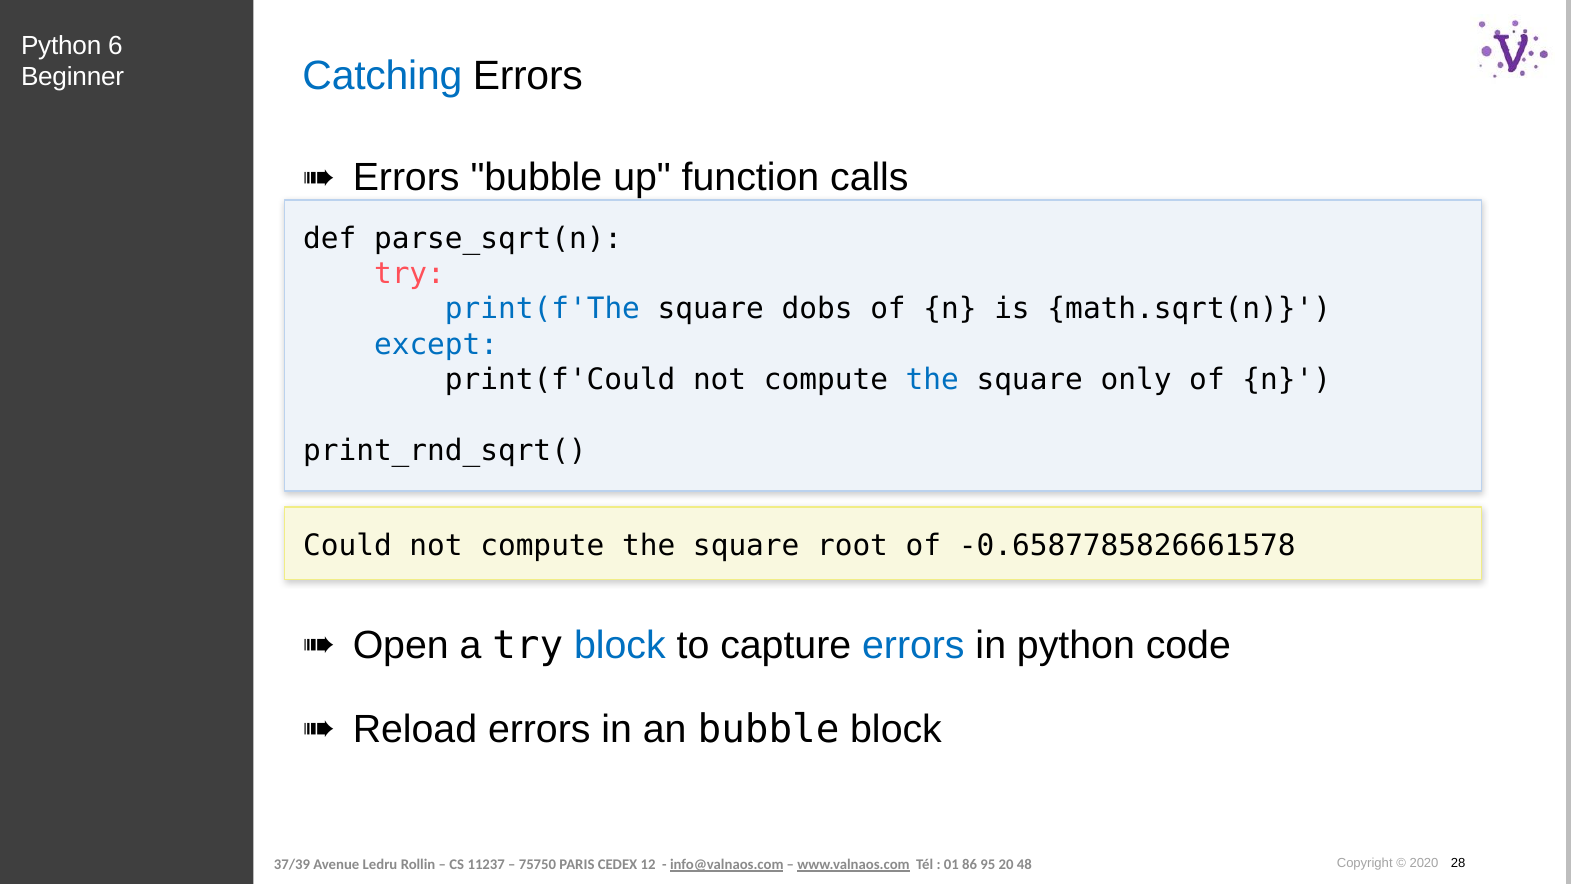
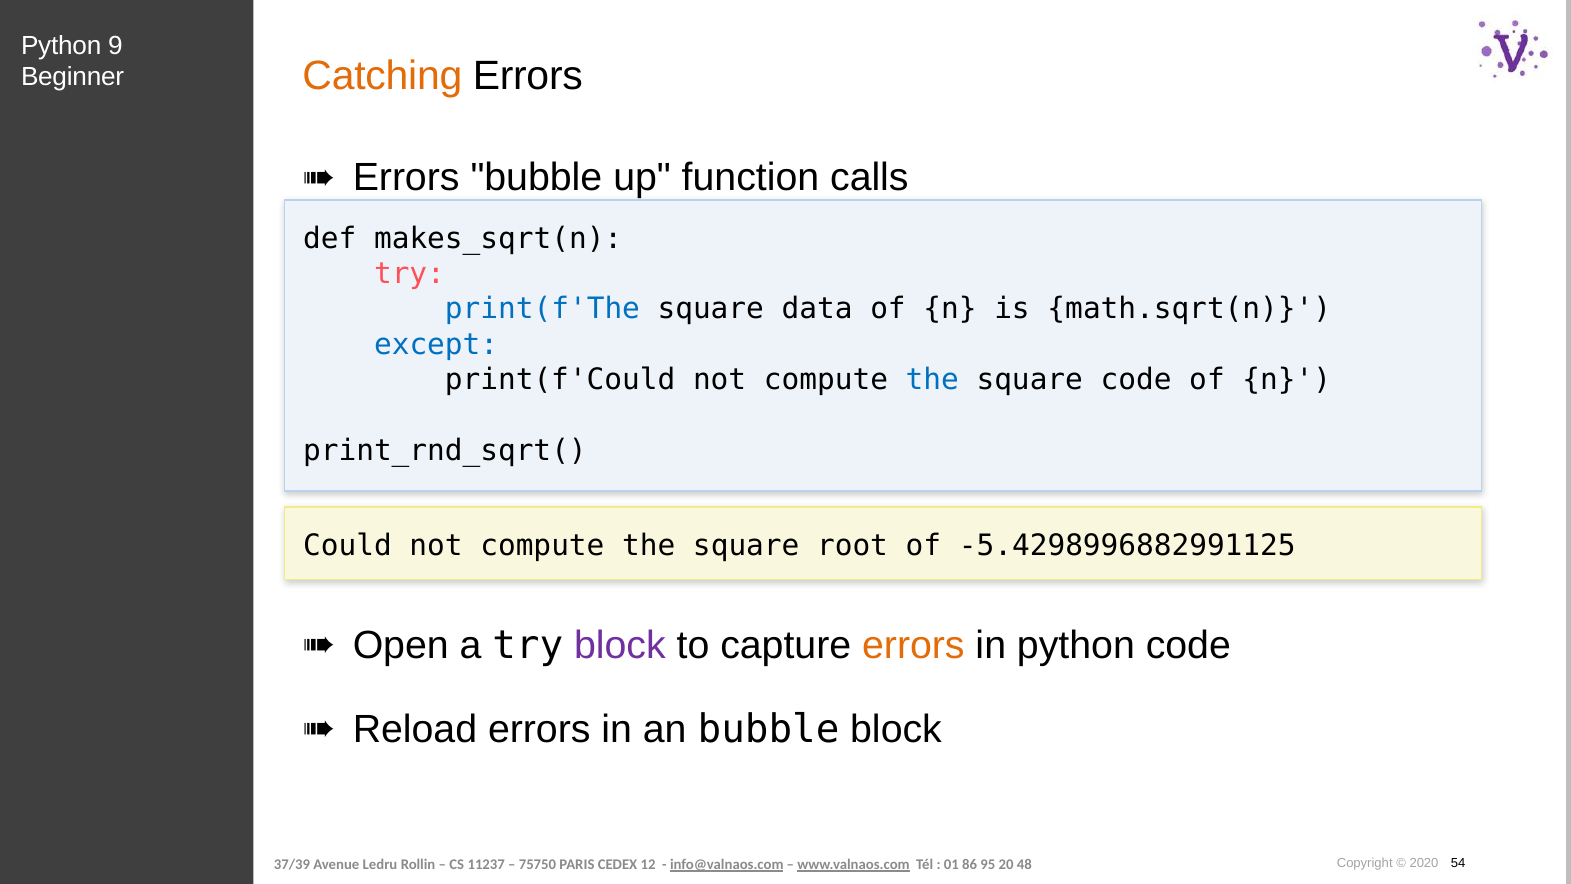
6: 6 -> 9 (115, 45)
Catching colour: blue -> orange (382, 76)
parse_sqrt(n: parse_sqrt(n -> makes_sqrt(n (498, 238)
dobs: dobs -> data (817, 309)
square only: only -> code (1136, 380)
-0.6587785826661578: -0.6587785826661578 -> -5.4298996882991125 (1127, 545)
block colour: blue -> purple (620, 645)
errors colour: blue -> orange (913, 645)
28: 28 -> 54 (1458, 863)
